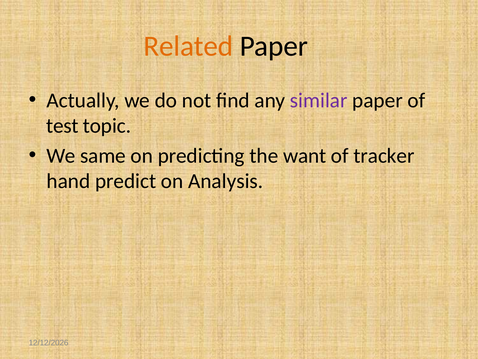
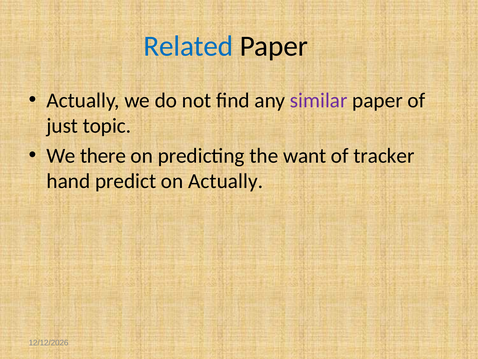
Related colour: orange -> blue (188, 46)
test: test -> just (62, 126)
same: same -> there (103, 156)
on Analysis: Analysis -> Actually (226, 181)
